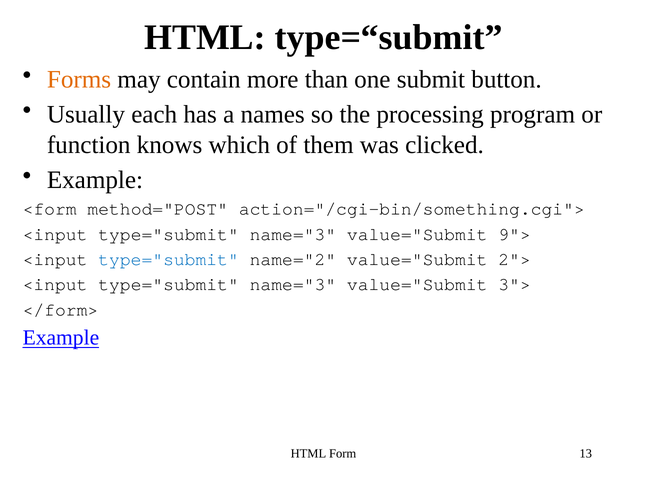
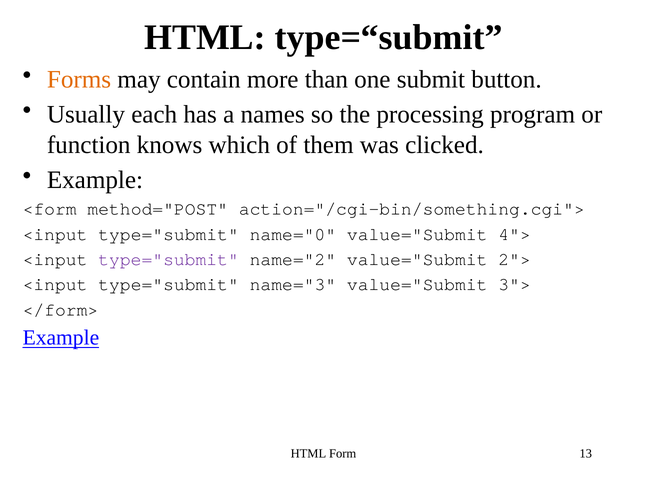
name="3: name="3 -> name="0 (293, 234)
9">: 9"> -> 4"> (514, 234)
type="submit colour: blue -> purple (169, 259)
